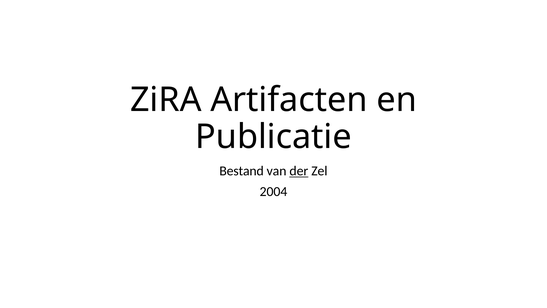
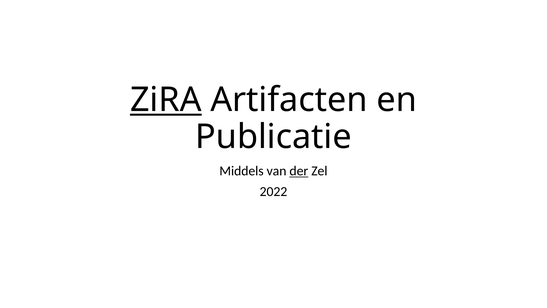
ZiRA underline: none -> present (166, 100)
Bestand: Bestand -> Middels (242, 171)
2004: 2004 -> 2022 (273, 191)
